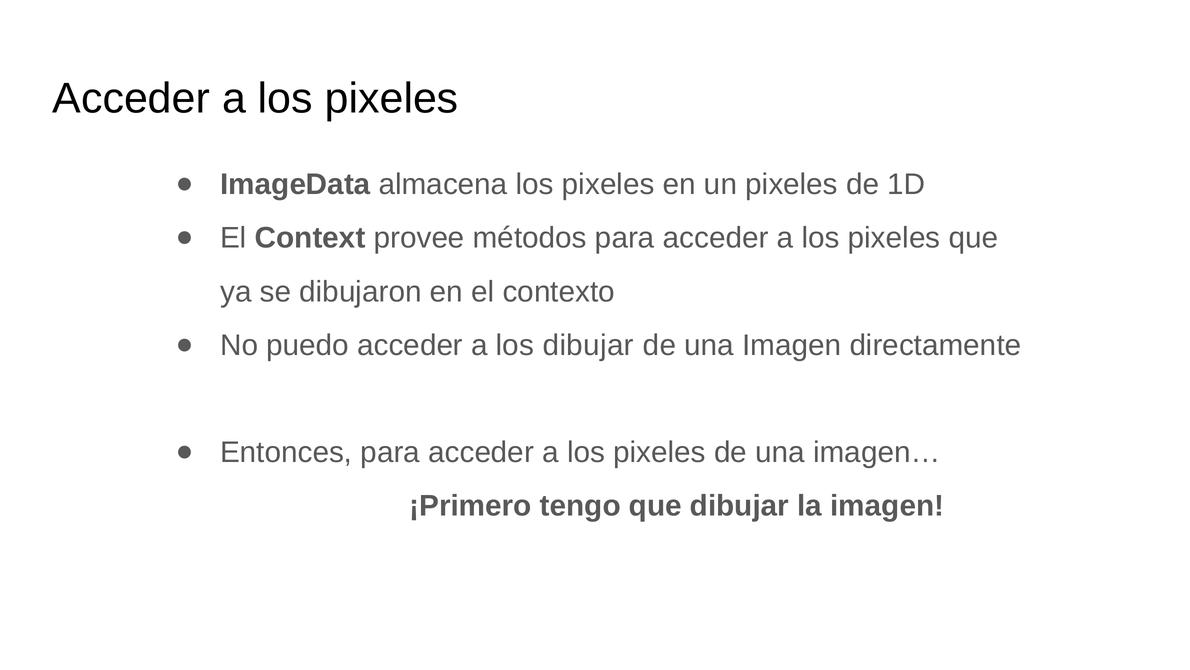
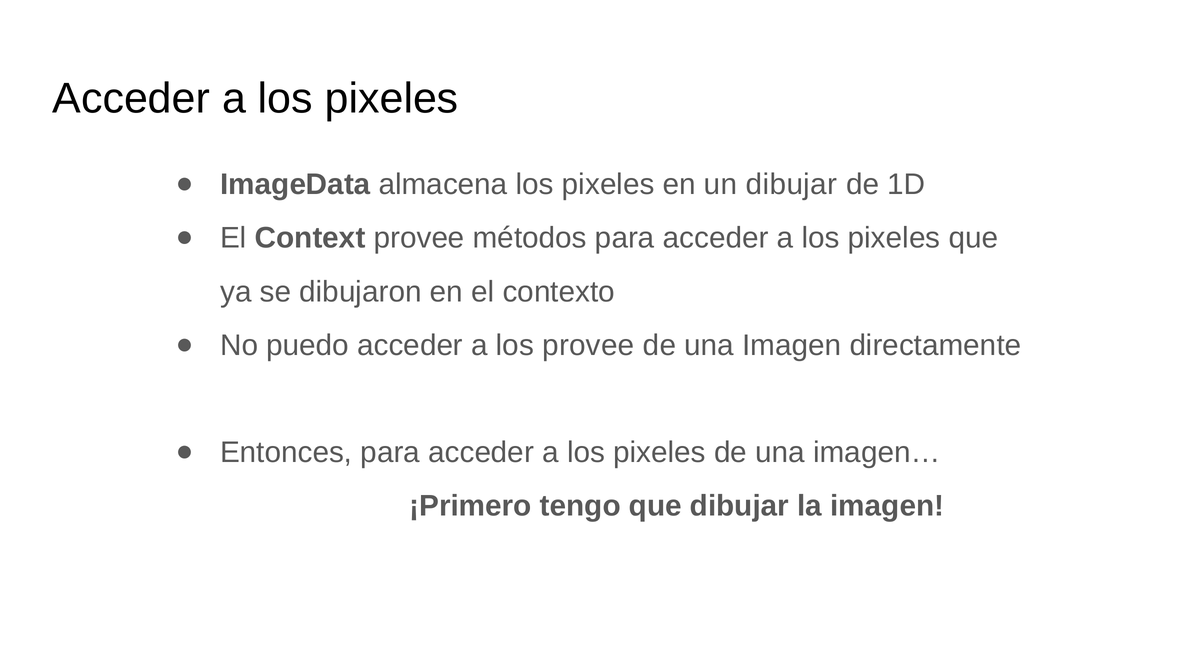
un pixeles: pixeles -> dibujar (791, 184)
los dibujar: dibujar -> provee (588, 345)
